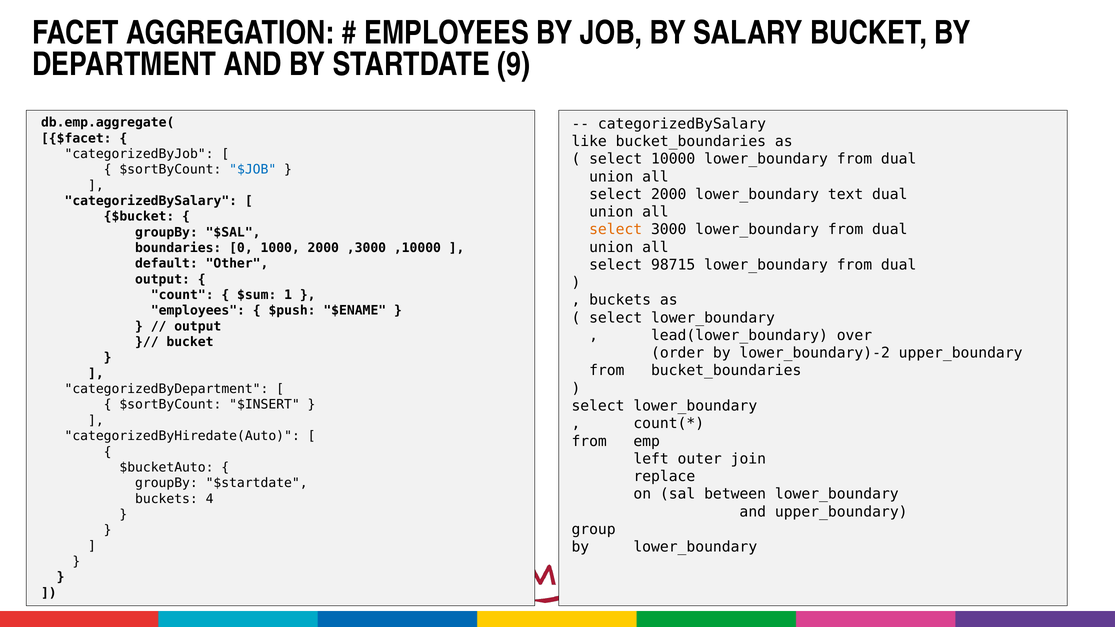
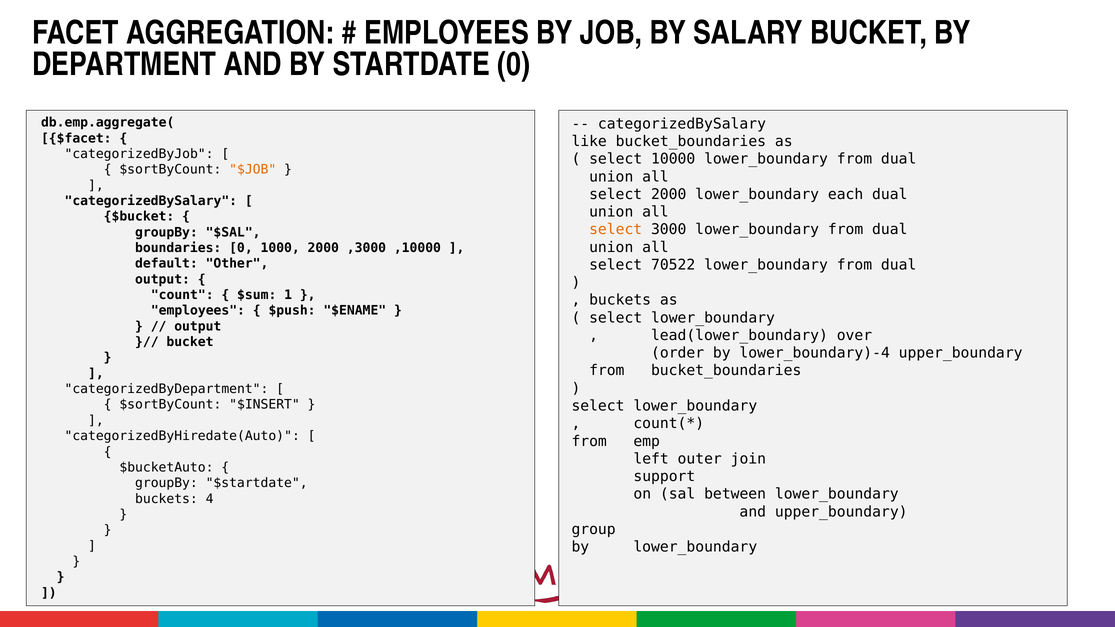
STARTDATE 9: 9 -> 0 (514, 64)
$JOB colour: blue -> orange (253, 170)
text: text -> each (846, 194)
98715: 98715 -> 70522 (673, 265)
lower_boundary)-2: lower_boundary)-2 -> lower_boundary)-4 (815, 353)
replace: replace -> support (664, 477)
